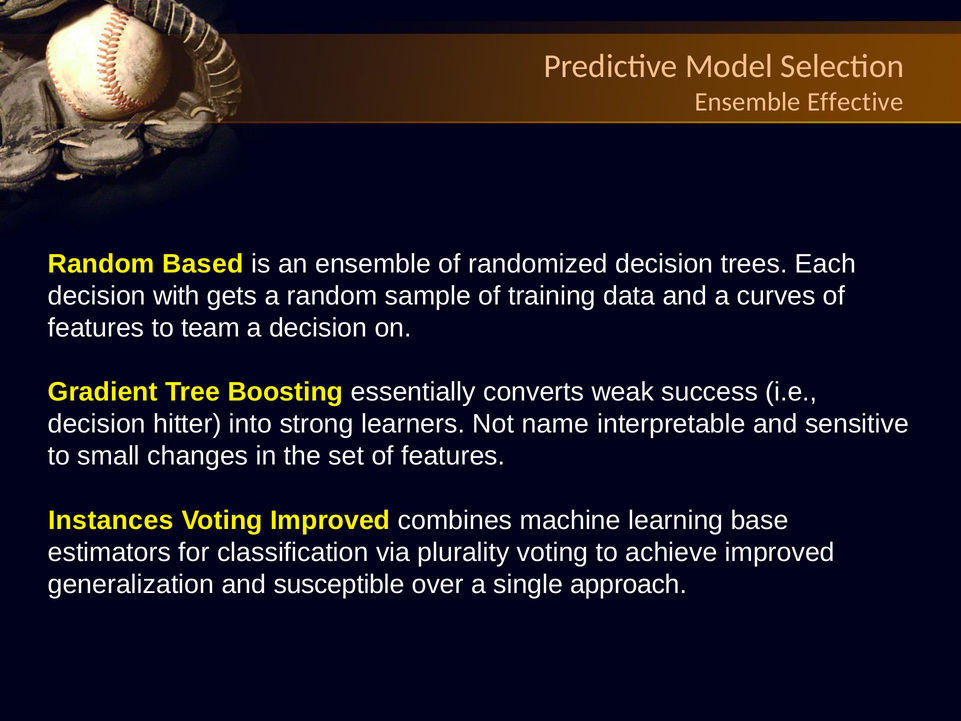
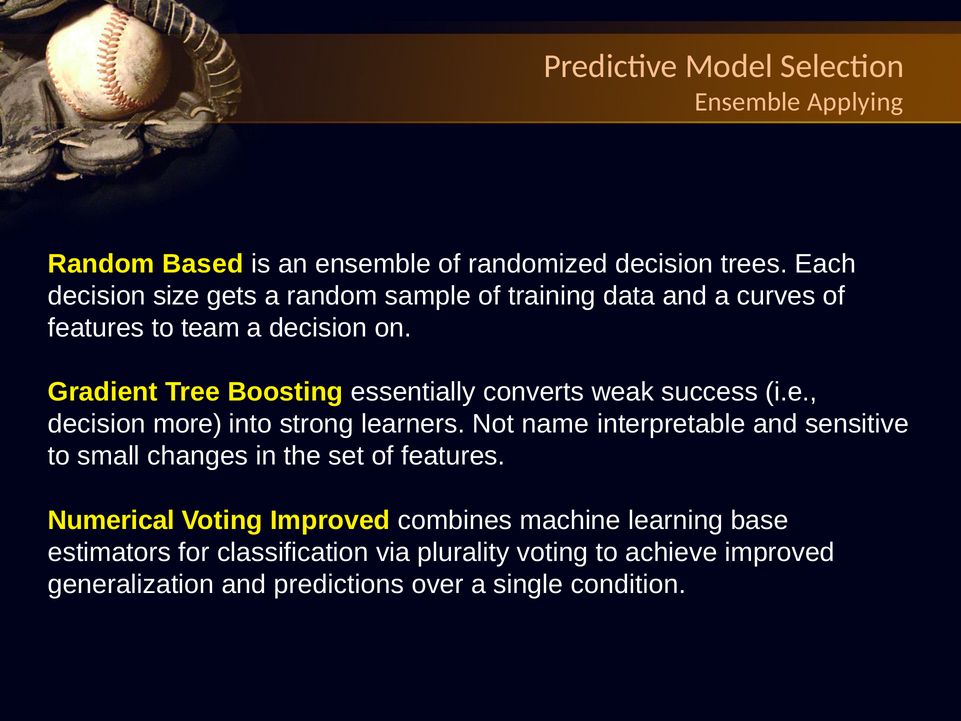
Effective: Effective -> Applying (855, 102)
with: with -> size (176, 296)
hitter: hitter -> more (188, 424)
Instances: Instances -> Numerical (111, 520)
susceptible: susceptible -> predictions (339, 584)
approach: approach -> condition (628, 584)
